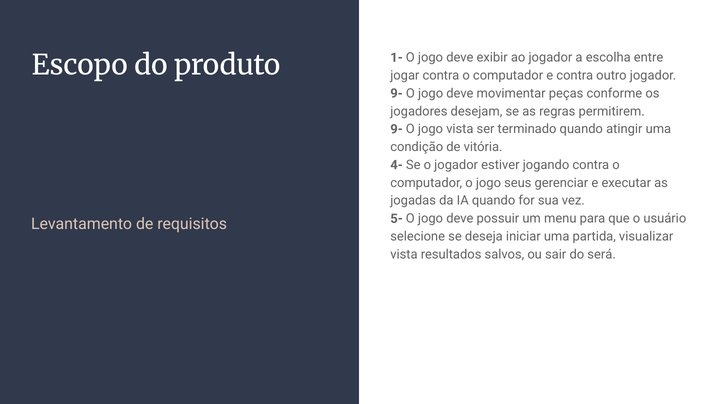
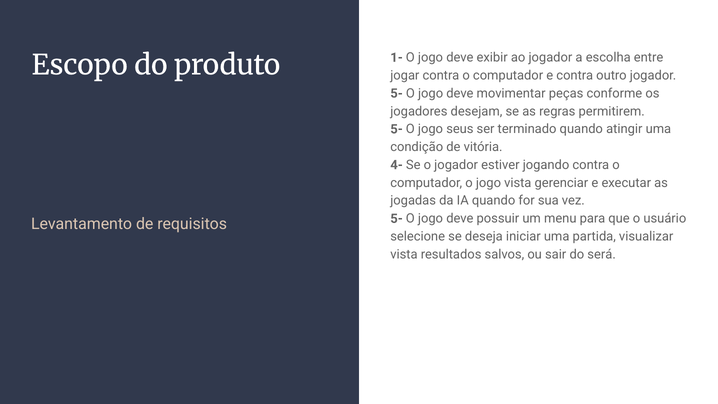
9-: 9- -> 5- (397, 93)
9-: 9- -> 5- (397, 129)
jogo vista: vista -> seus (460, 129)
jogo seus: seus -> vista (518, 183)
